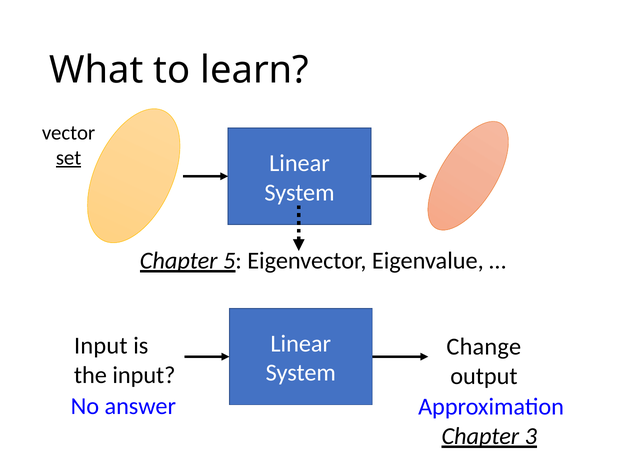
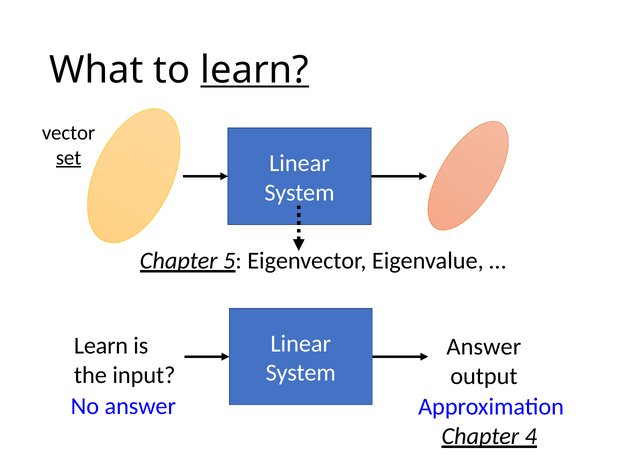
learn underline: none -> present (255, 70)
Input: Input -> Learn (101, 346)
Change: Change -> Answer (484, 347)
3: 3 -> 4 (531, 436)
